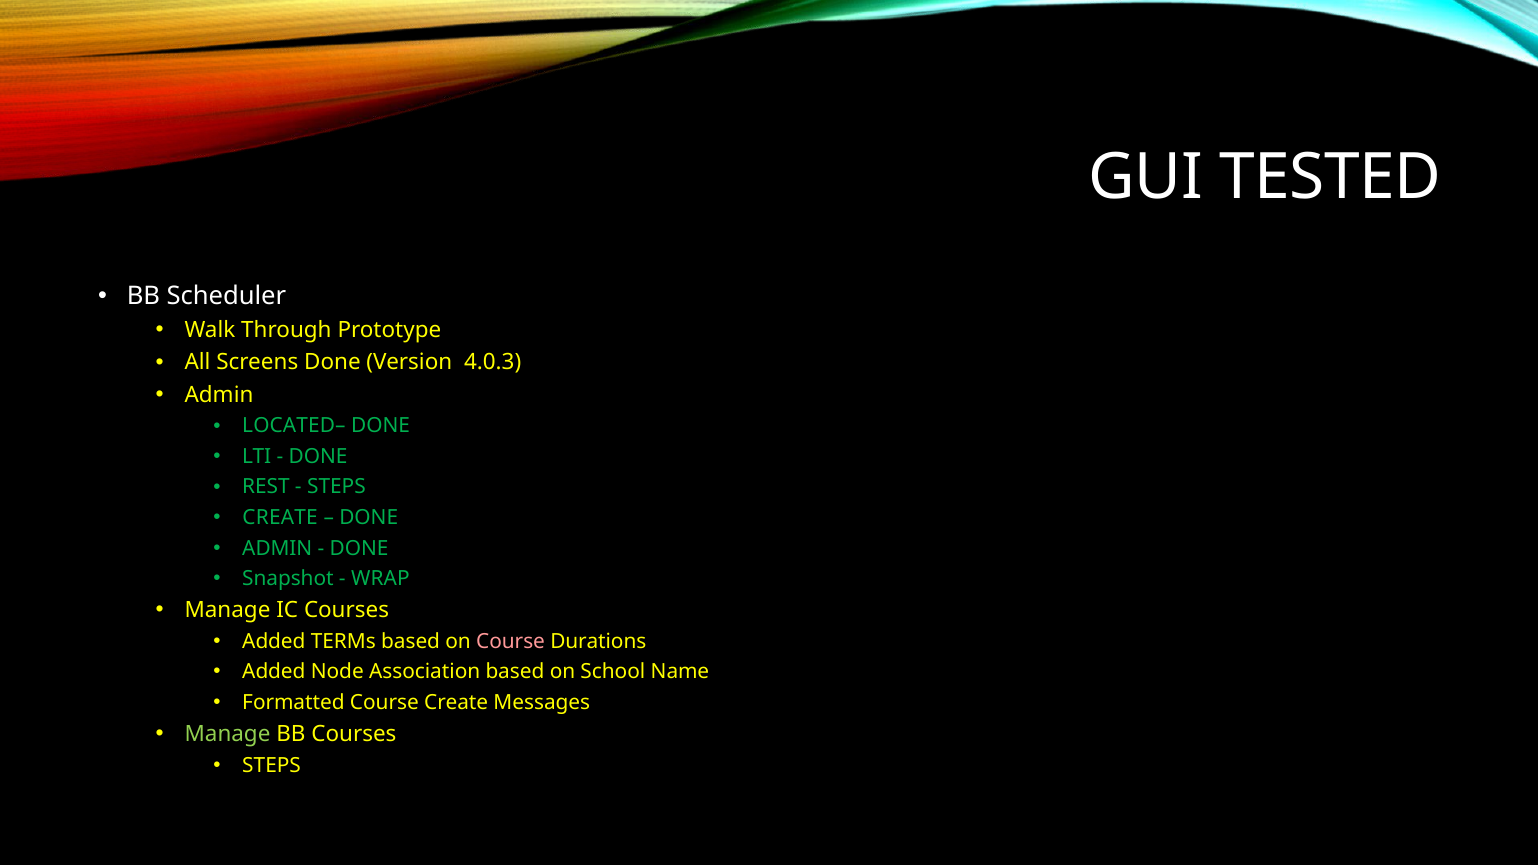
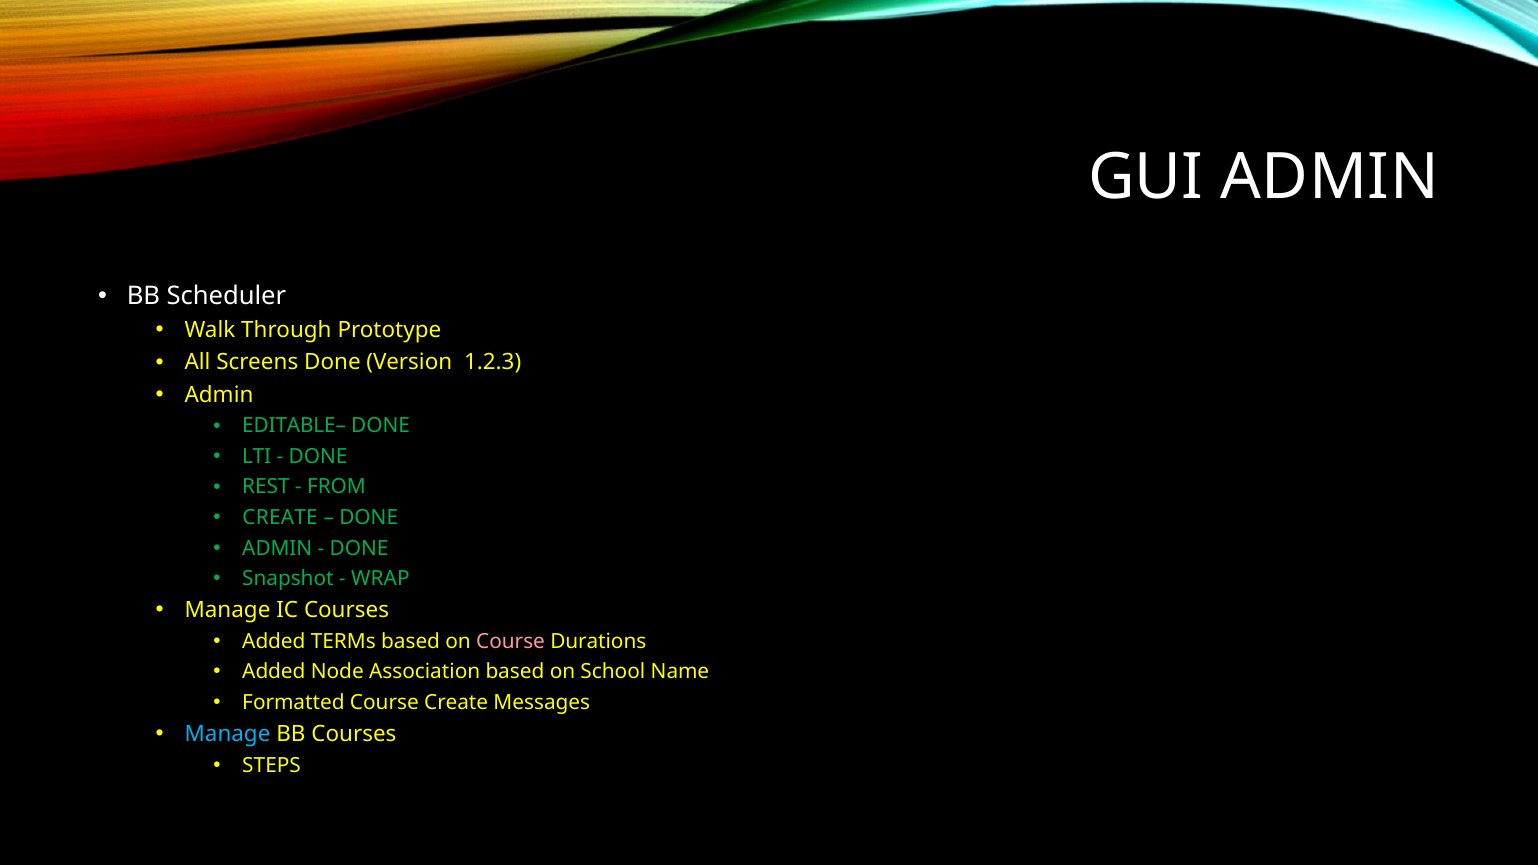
GUI TESTED: TESTED -> ADMIN (1330, 178)
4.0.3: 4.0.3 -> 1.2.3 (493, 362)
LOCATED–: LOCATED– -> EDITABLE– (294, 426)
STEPS: STEPS -> FROM (336, 487)
Manage colour: light green -> light blue (227, 734)
